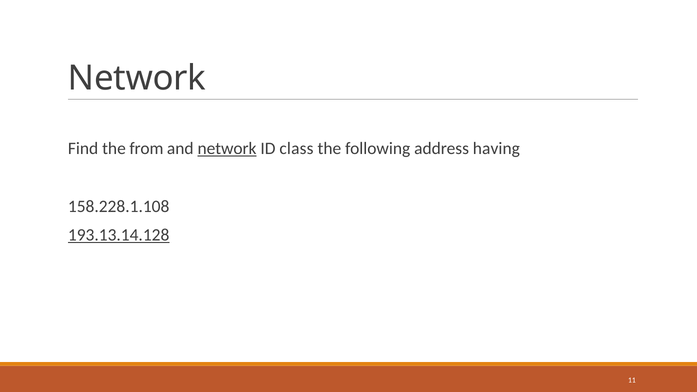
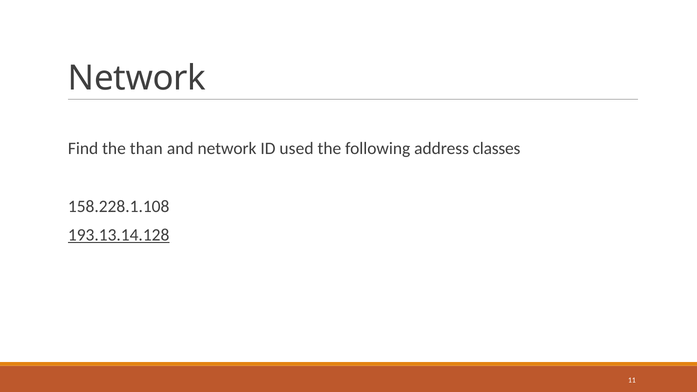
from: from -> than (146, 148)
network underline: present -> none (227, 148)
class: class -> used (297, 148)
having: having -> classes (497, 148)
